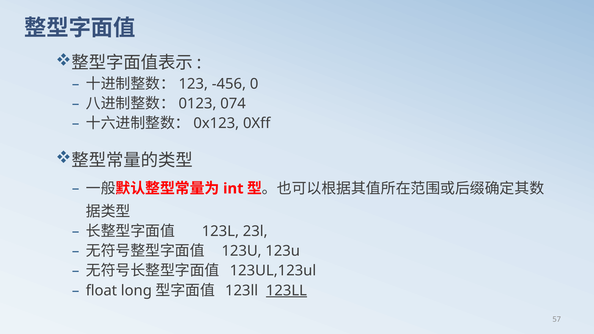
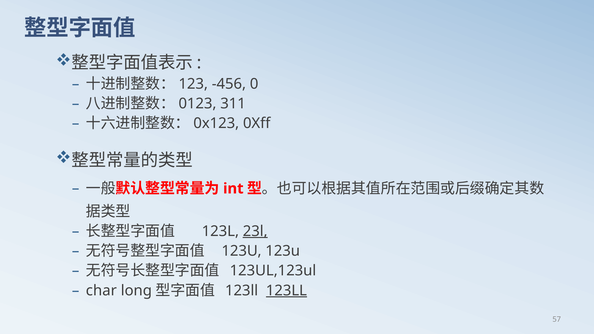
074: 074 -> 311 (233, 104)
23l underline: none -> present (255, 231)
float: float -> char (101, 291)
